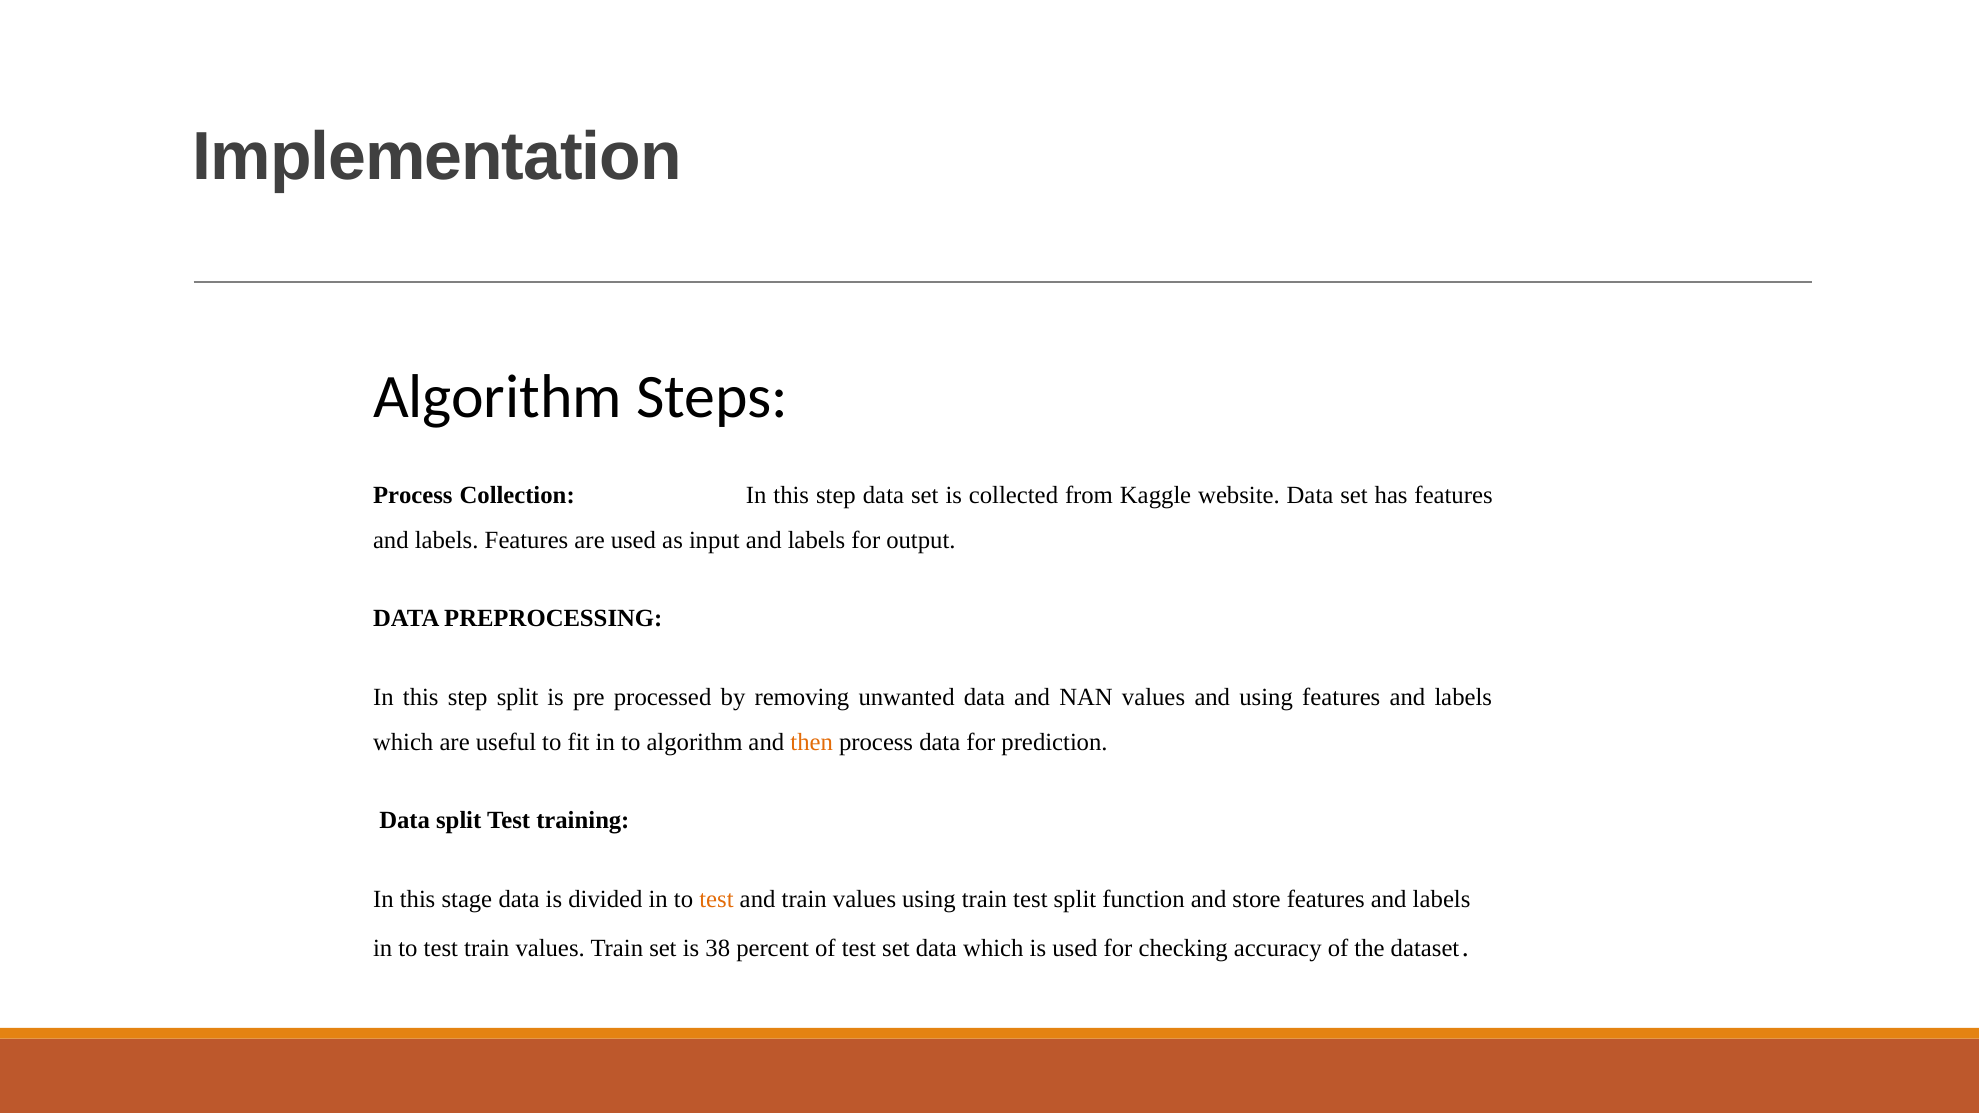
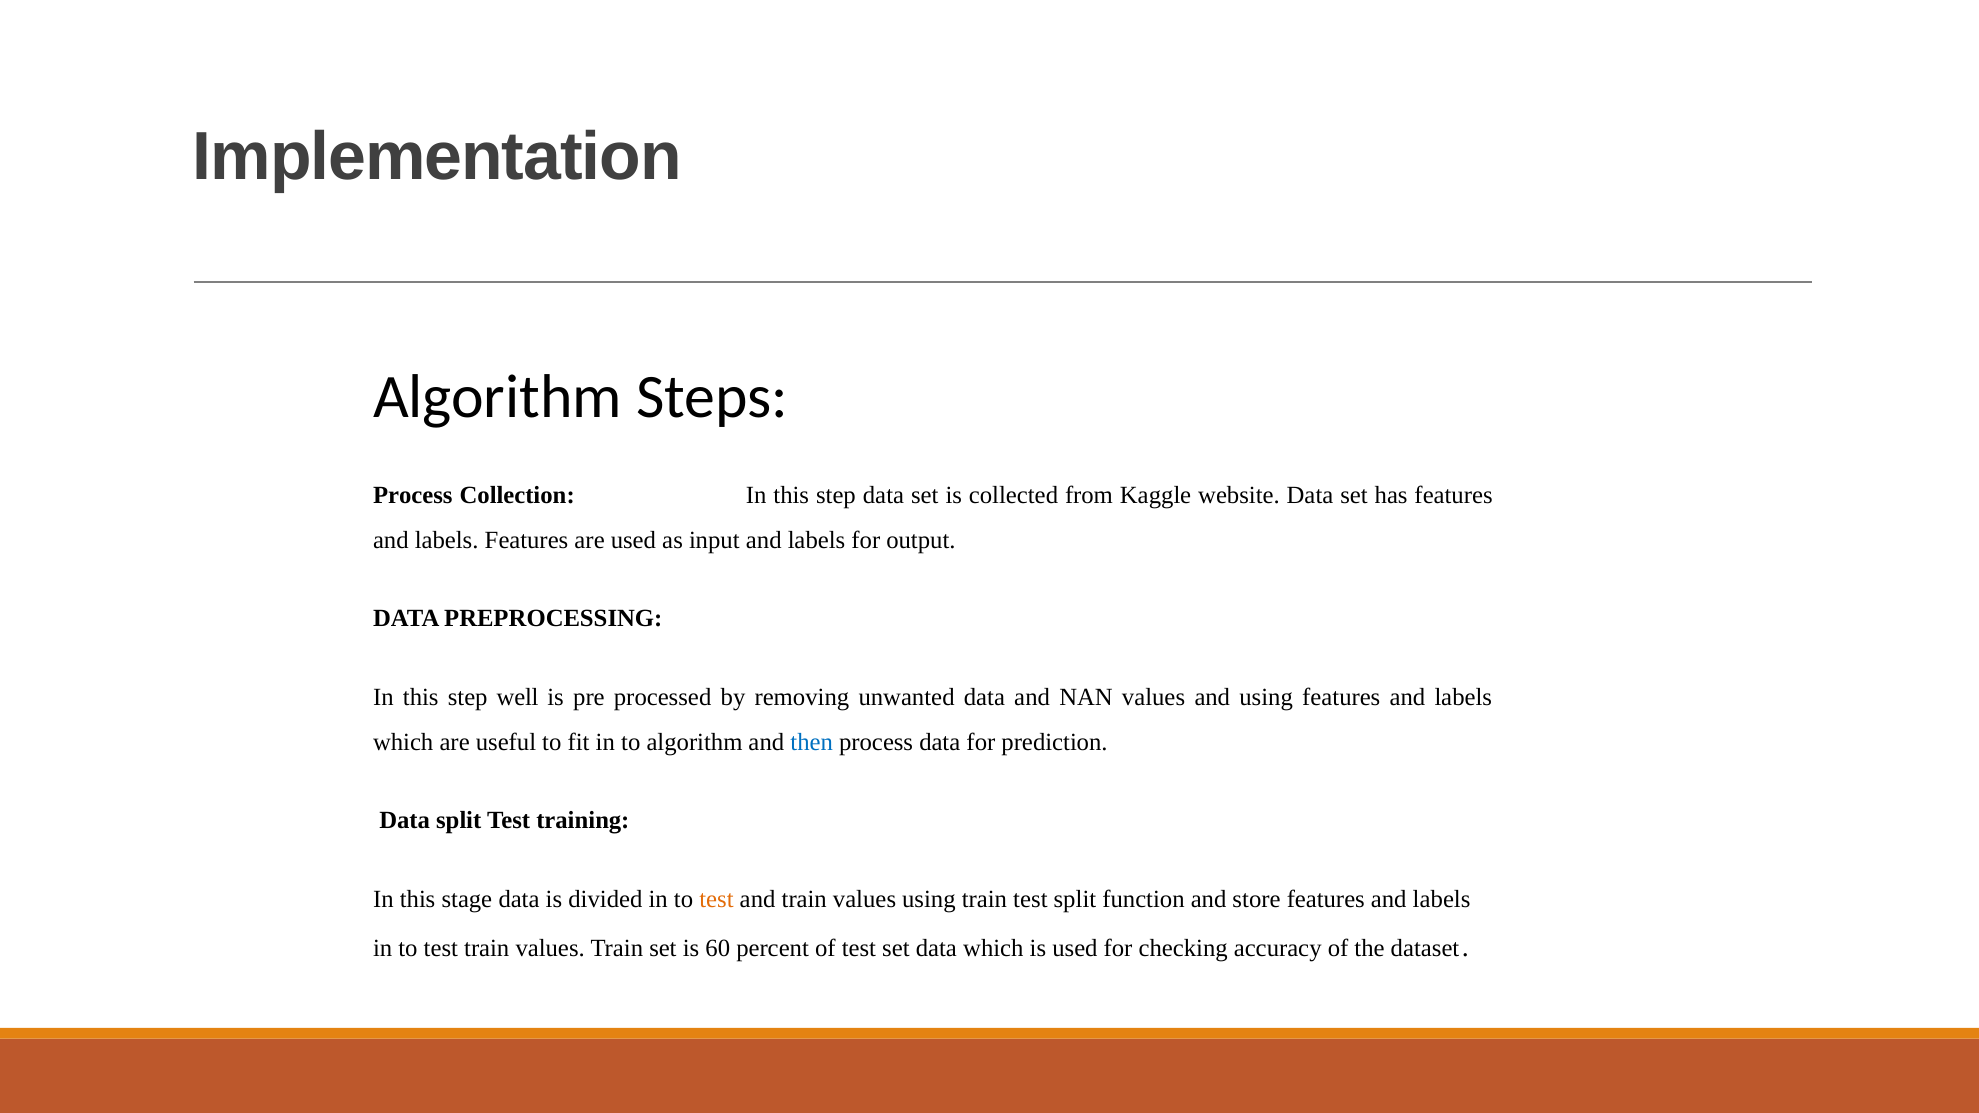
step split: split -> well (518, 697)
then colour: orange -> blue (812, 742)
38: 38 -> 60 (718, 949)
